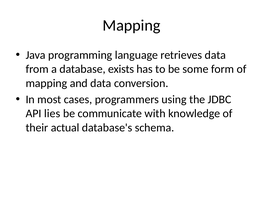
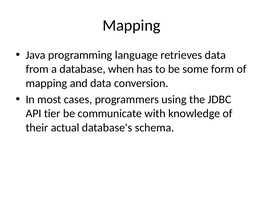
exists: exists -> when (121, 69)
lies: lies -> tier (52, 114)
